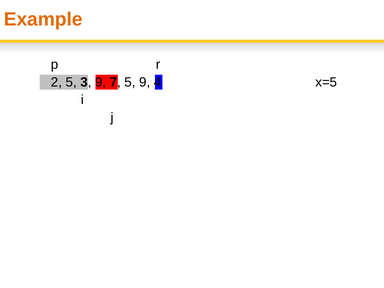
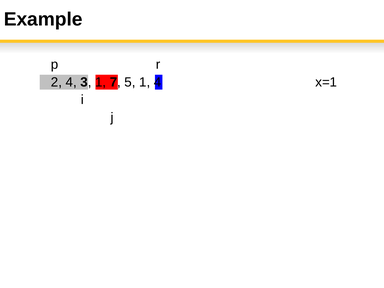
Example colour: orange -> black (43, 19)
2 5: 5 -> 4 (71, 82)
3 9: 9 -> 1 (101, 82)
5 9: 9 -> 1 (145, 82)
x=5: x=5 -> x=1 (326, 82)
